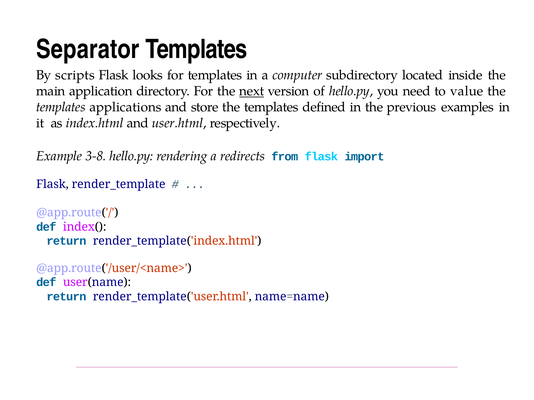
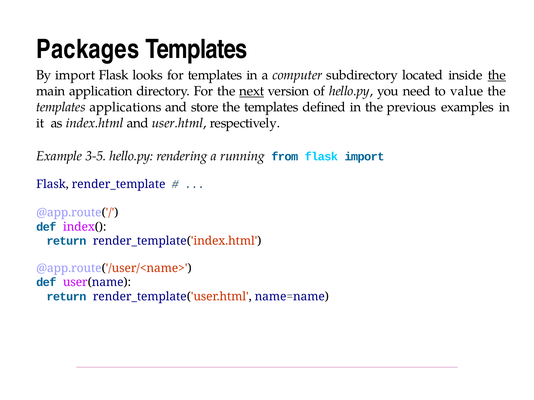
Separator: Separator -> Packages (88, 49)
By scripts: scripts -> import (75, 75)
the underline: none -> present (497, 75)
3-8: 3-8 -> 3-5 (96, 156)
redirects: redirects -> running (243, 156)
